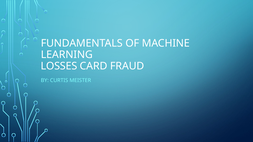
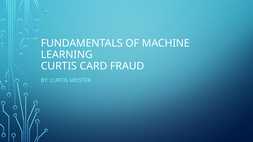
LOSSES: LOSSES -> CURTIS (59, 66)
